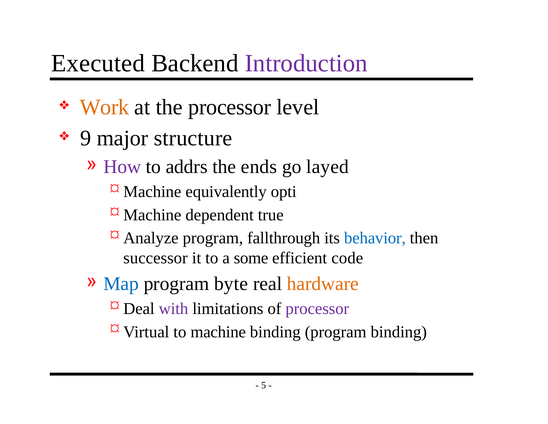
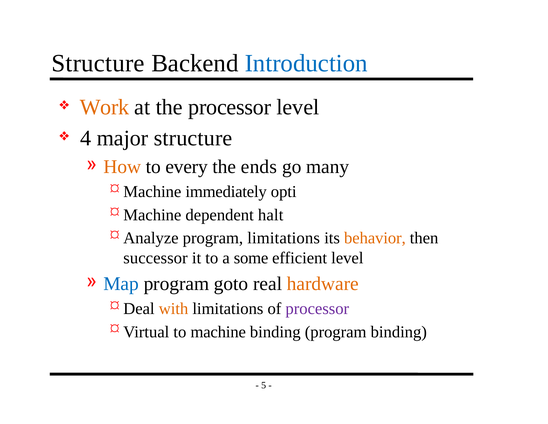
Executed: Executed -> Structure (98, 63)
Introduction colour: purple -> blue (306, 63)
9: 9 -> 4 (86, 138)
How colour: purple -> orange (122, 167)
addrs: addrs -> every (187, 167)
layed: layed -> many (328, 167)
equivalently: equivalently -> immediately (226, 191)
true: true -> halt (271, 215)
program fallthrough: fallthrough -> limitations (284, 238)
behavior colour: blue -> orange (375, 238)
efficient code: code -> level (347, 258)
byte: byte -> goto (231, 283)
with colour: purple -> orange (174, 308)
